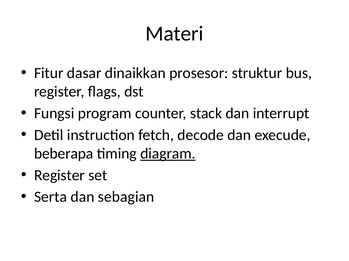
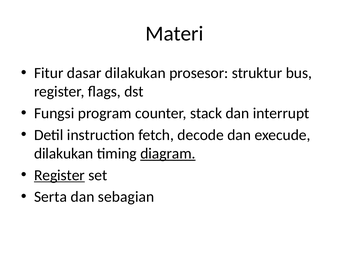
dasar dinaikkan: dinaikkan -> dilakukan (135, 73)
beberapa: beberapa -> dilakukan (64, 154)
Register underline: none -> present (59, 176)
